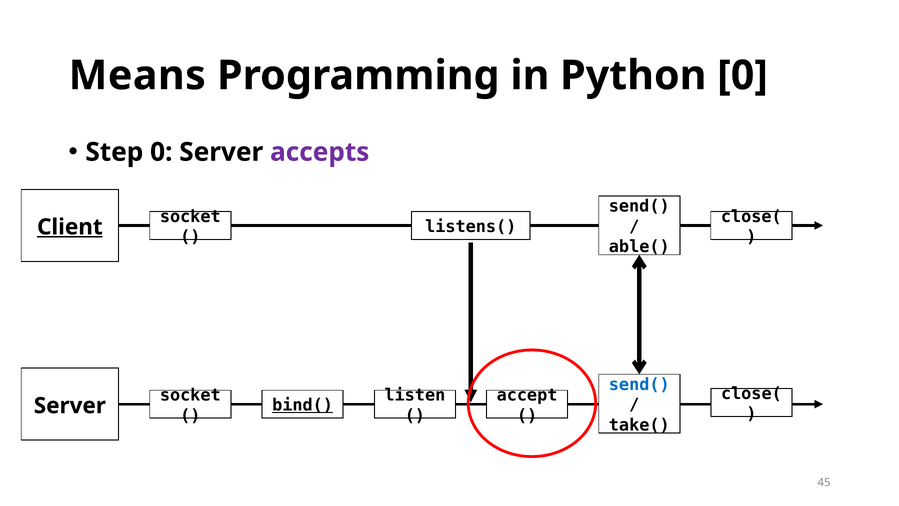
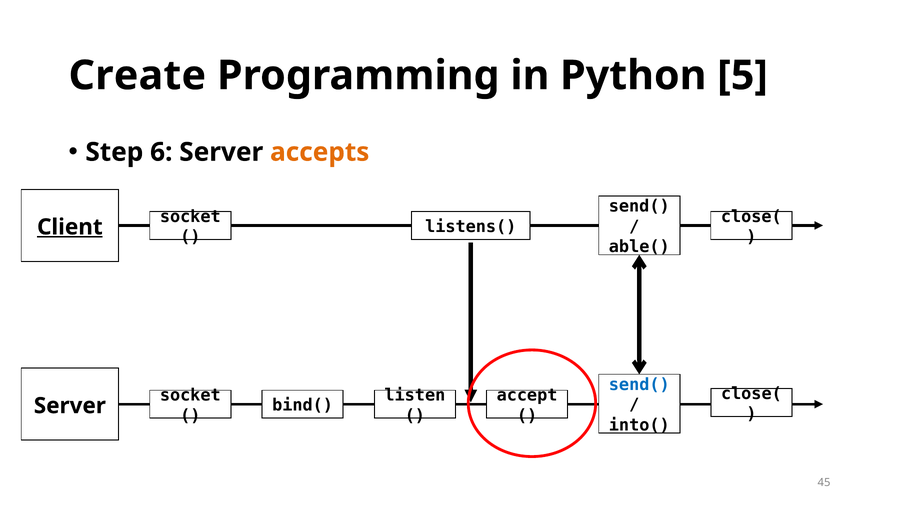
Means: Means -> Create (137, 76)
Python 0: 0 -> 5 (743, 76)
Step 0: 0 -> 6 (161, 152)
accepts colour: purple -> orange (320, 152)
bind( underline: present -> none (303, 405)
take(: take( -> into( (639, 425)
